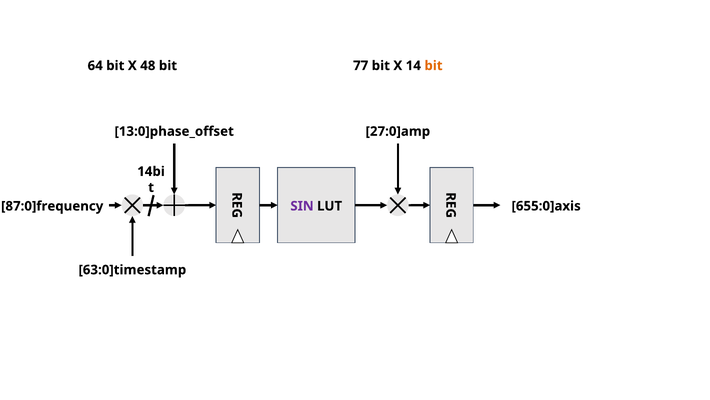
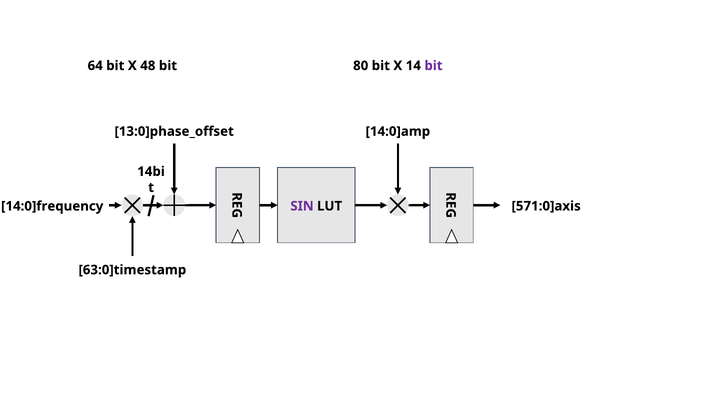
77: 77 -> 80 (361, 66)
bit colour: orange -> purple (433, 66)
27:0]amp: 27:0]amp -> 14:0]amp (398, 131)
87:0]frequency: 87:0]frequency -> 14:0]frequency (52, 206)
655:0]axis: 655:0]axis -> 571:0]axis (546, 206)
